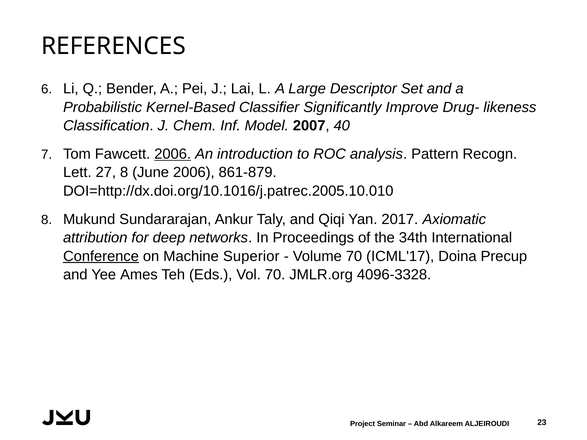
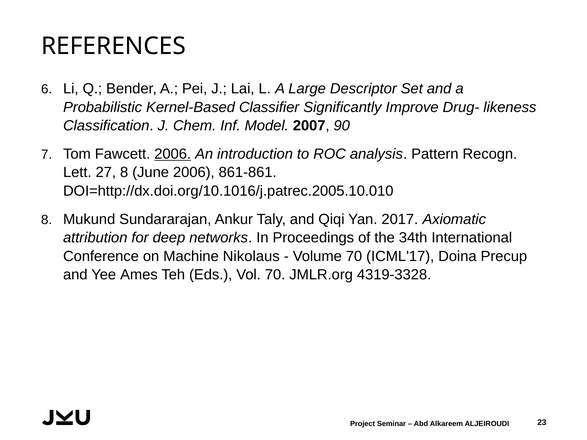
40: 40 -> 90 (342, 126)
861-879: 861-879 -> 861-861 (248, 173)
Conference underline: present -> none (101, 256)
Superior: Superior -> Nikolaus (251, 256)
4096-3328: 4096-3328 -> 4319-3328 (394, 275)
